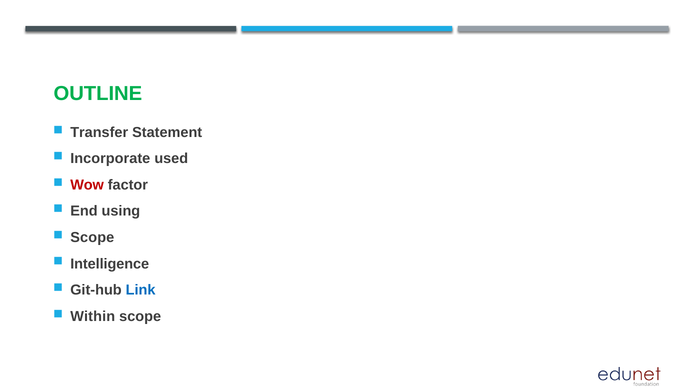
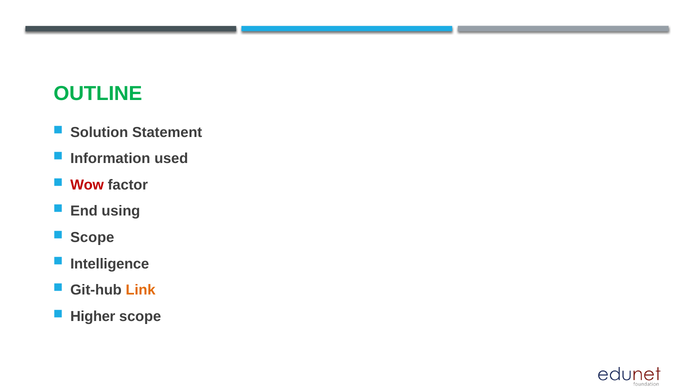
Transfer: Transfer -> Solution (99, 132)
Incorporate: Incorporate -> Information (110, 159)
Link colour: blue -> orange (141, 290)
Within: Within -> Higher (93, 317)
